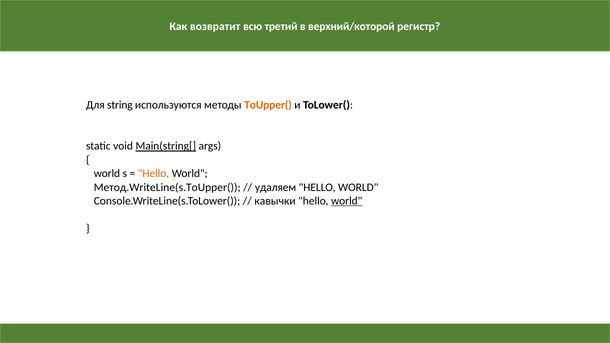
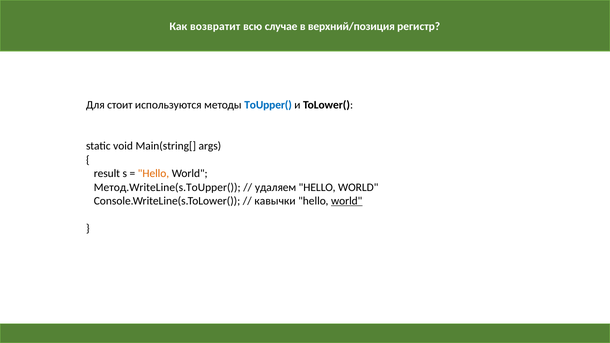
третий: третий -> случае (281, 26)
верхний/которой: верхний/которой -> верхний/позиция (351, 26)
string: string -> стоит (120, 105)
ToUpper( colour: orange -> blue (268, 105)
Main(string[ underline: present -> none (166, 146)
world: world -> result (107, 174)
